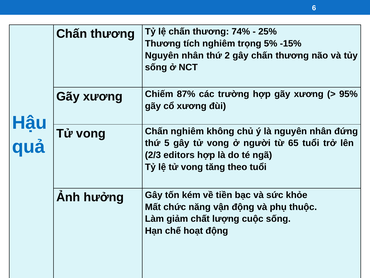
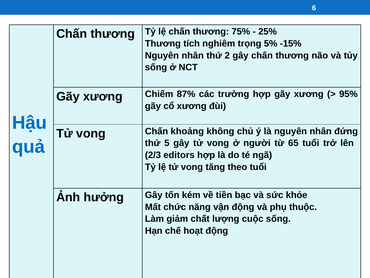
74%: 74% -> 75% (241, 32)
Chấn nghiêm: nghiêm -> khoảng (187, 131)
